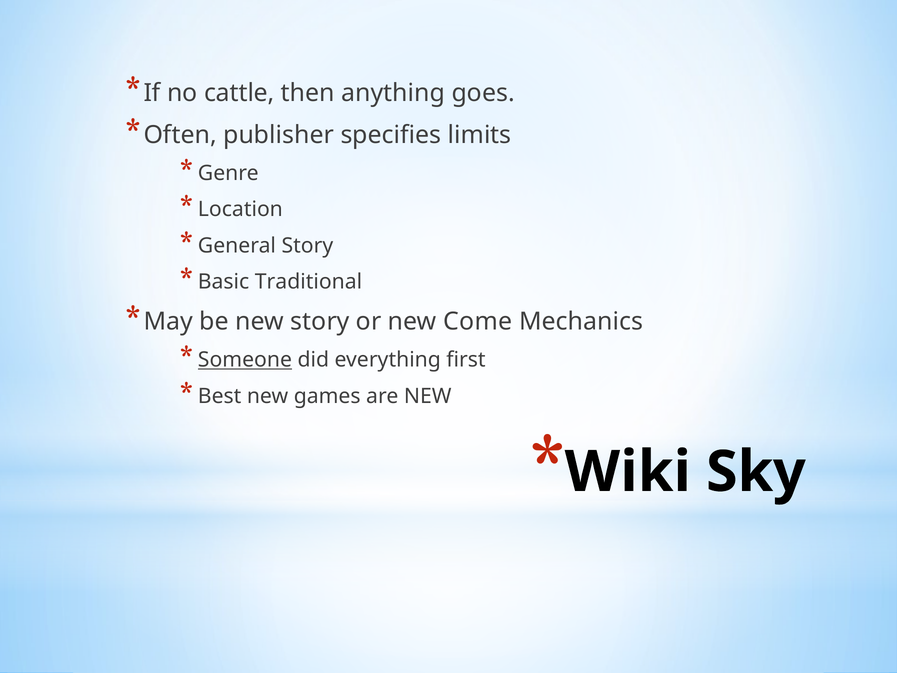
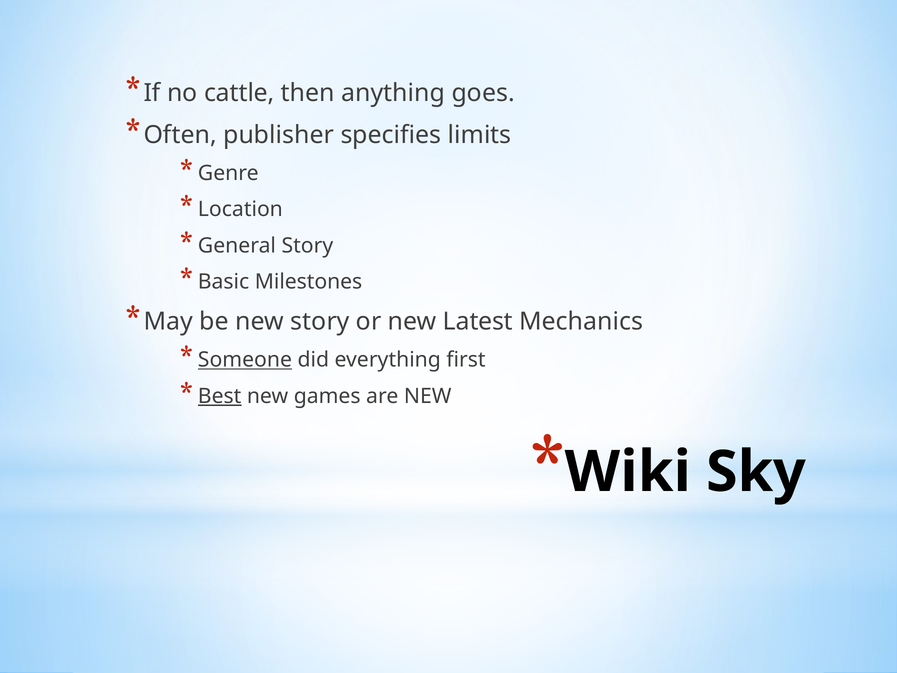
Traditional: Traditional -> Milestones (309, 282)
Come: Come -> Latest (478, 322)
Best underline: none -> present (220, 396)
